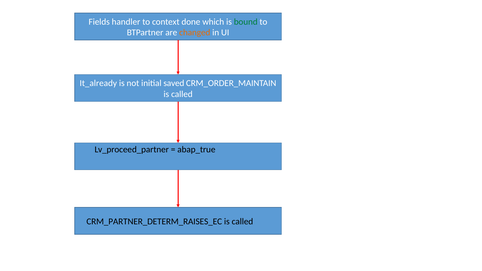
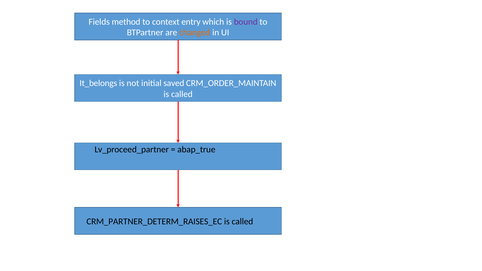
handler: handler -> method (126, 22)
done: done -> entry (191, 22)
bound colour: green -> purple (246, 22)
It_already: It_already -> It_belongs (98, 83)
